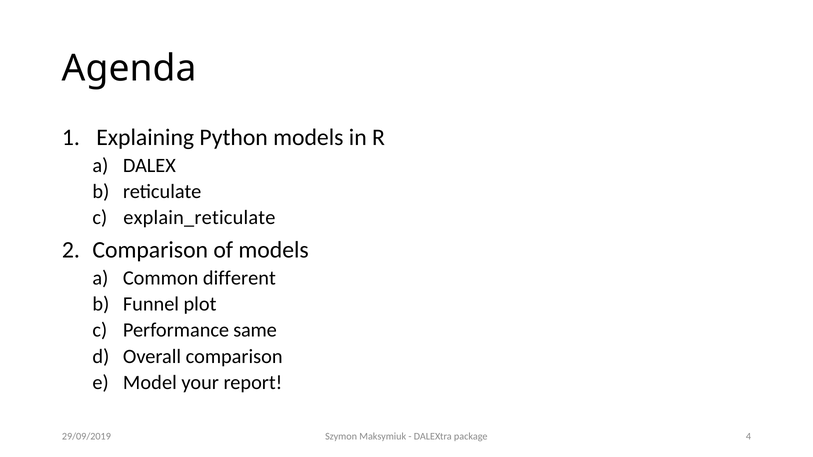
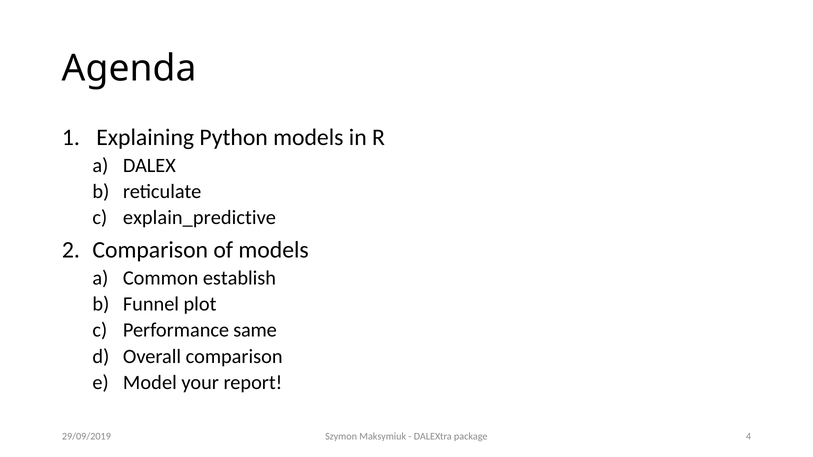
explain_reticulate: explain_reticulate -> explain_predictive (199, 218)
different: different -> establish (239, 278)
